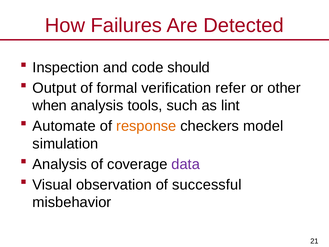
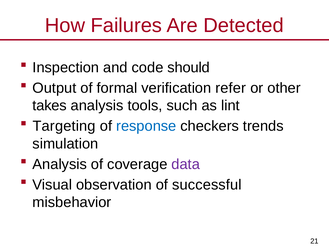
when: when -> takes (50, 106)
Automate: Automate -> Targeting (64, 126)
response colour: orange -> blue (146, 126)
model: model -> trends (263, 126)
